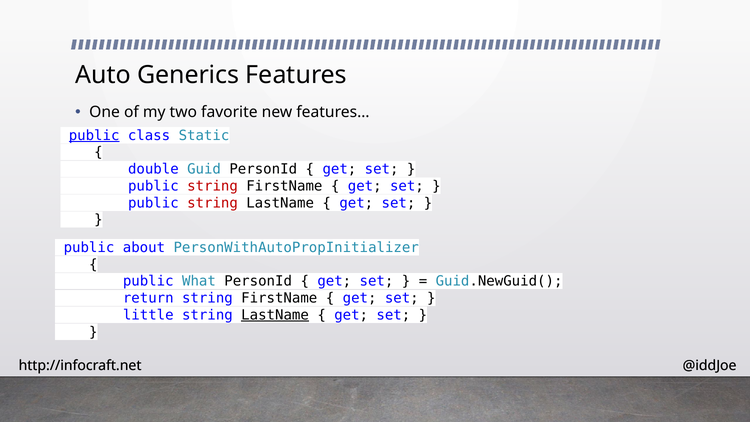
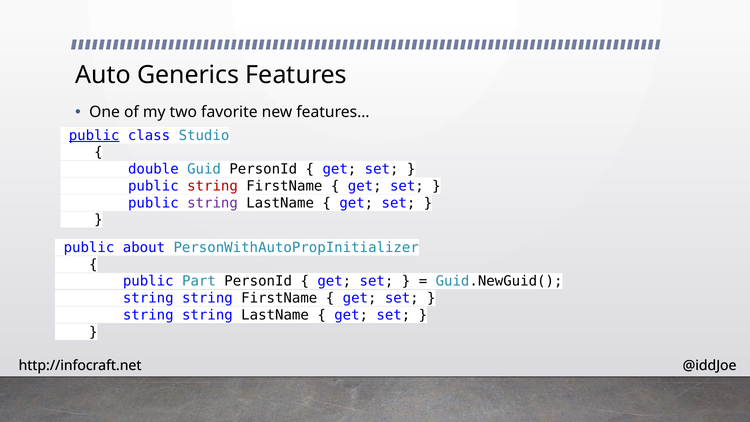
Static: Static -> Studio (204, 135)
string colour: red -> purple (213, 203)
What: What -> Part (199, 281)
return: return -> string (148, 298)
little: little -> string (148, 315)
LastName underline: present -> none (275, 315)
